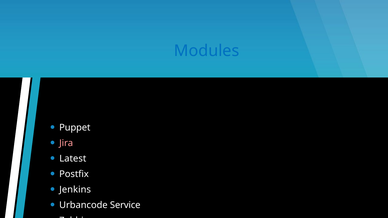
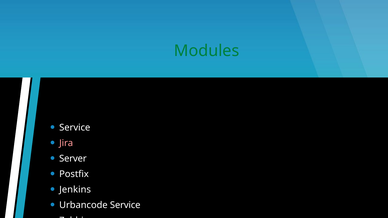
Modules colour: blue -> green (207, 51)
Puppet: Puppet -> Service (75, 128)
Latest: Latest -> Server (73, 159)
